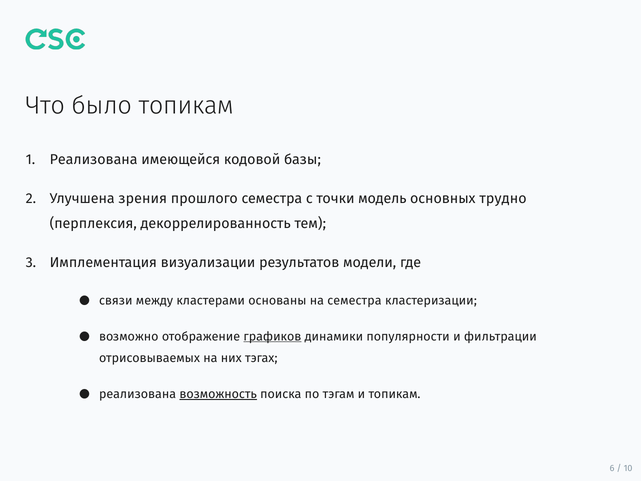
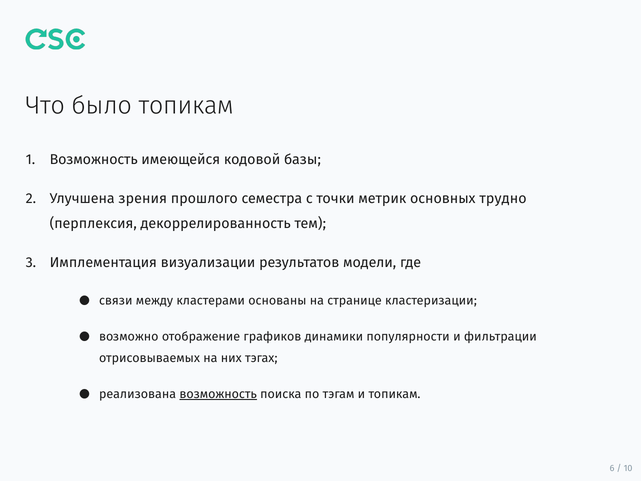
Реализована: Реализована -> Возможность (94, 160)
модель: модель -> метрик (382, 199)
на семестра: семестра -> странице (355, 300)
графиков underline: present -> none (272, 336)
